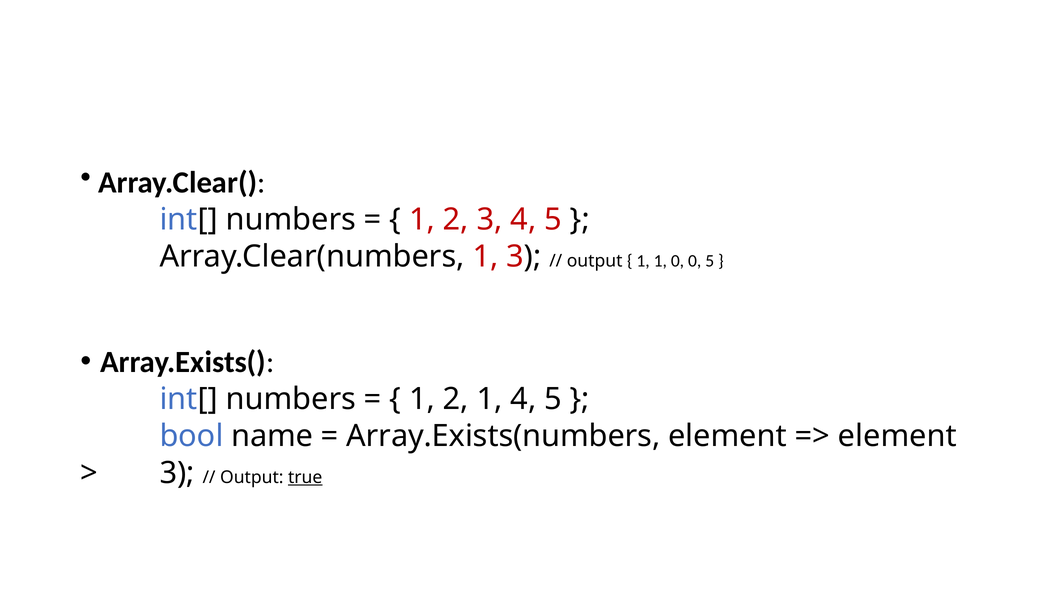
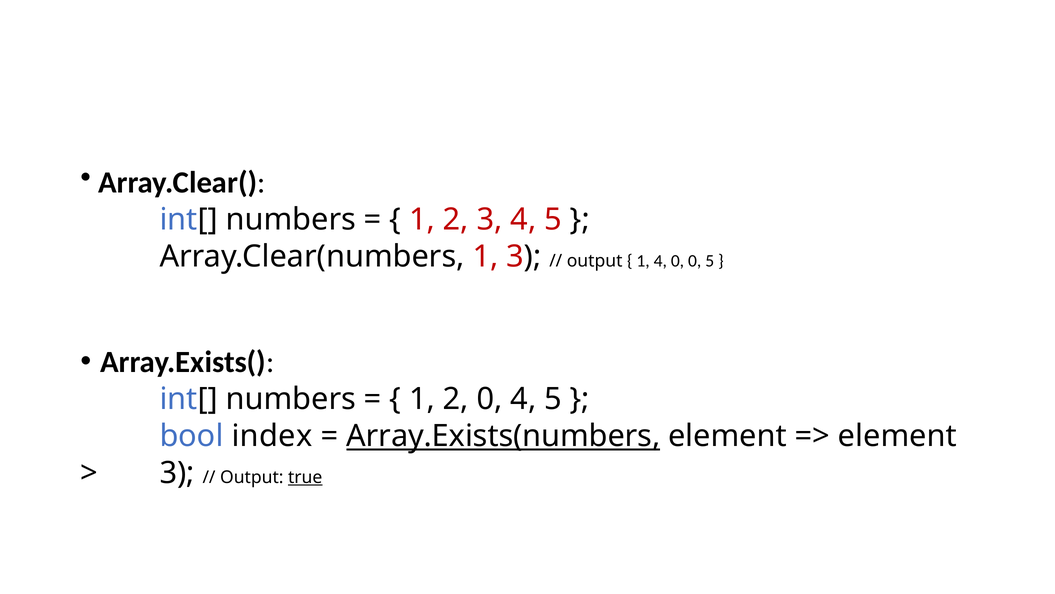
1 1: 1 -> 4 (660, 261)
2 1: 1 -> 0 (490, 399)
name: name -> index (272, 436)
Array.Exists(numbers underline: none -> present (503, 436)
